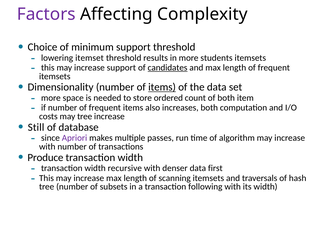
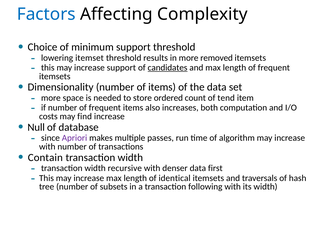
Factors colour: purple -> blue (46, 14)
students: students -> removed (217, 58)
items underline: present -> none (162, 87)
of both: both -> tend (226, 98)
may tree: tree -> find (85, 117)
Still: Still -> Null (36, 127)
Produce: Produce -> Contain (45, 158)
scanning: scanning -> identical (175, 178)
